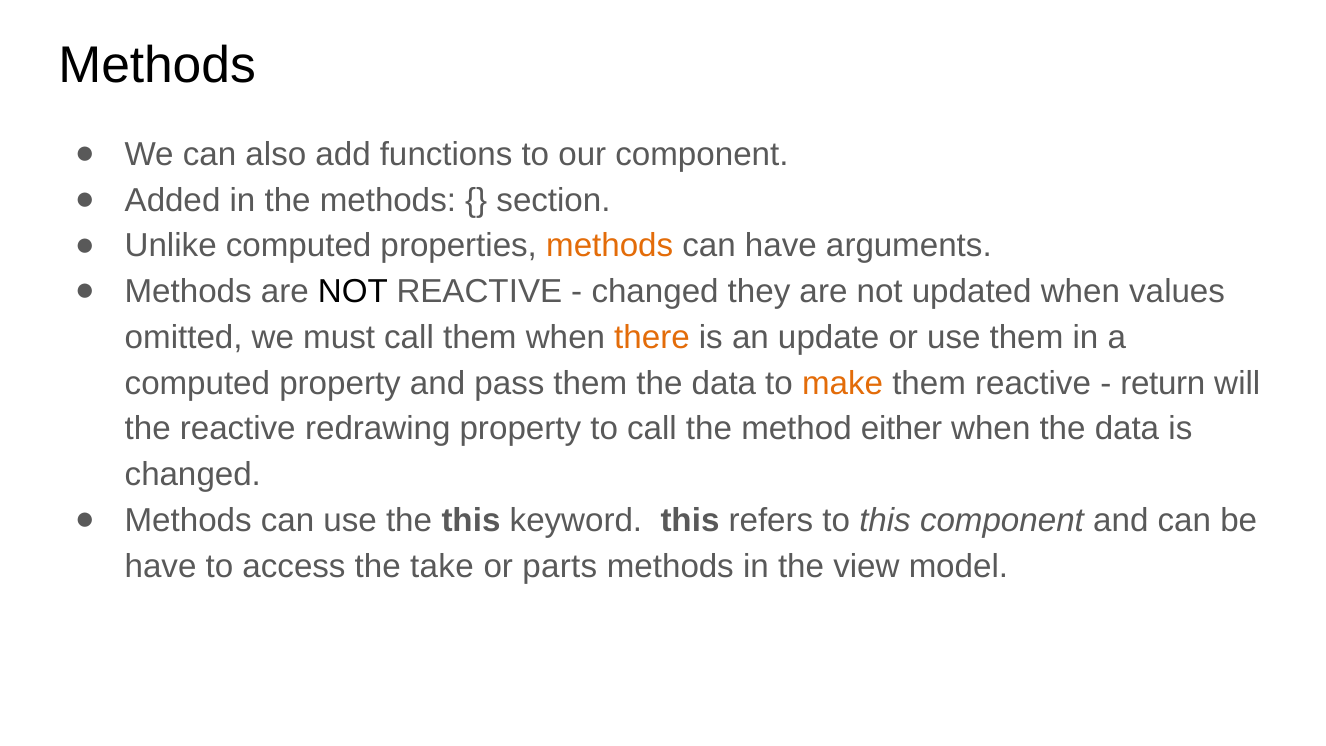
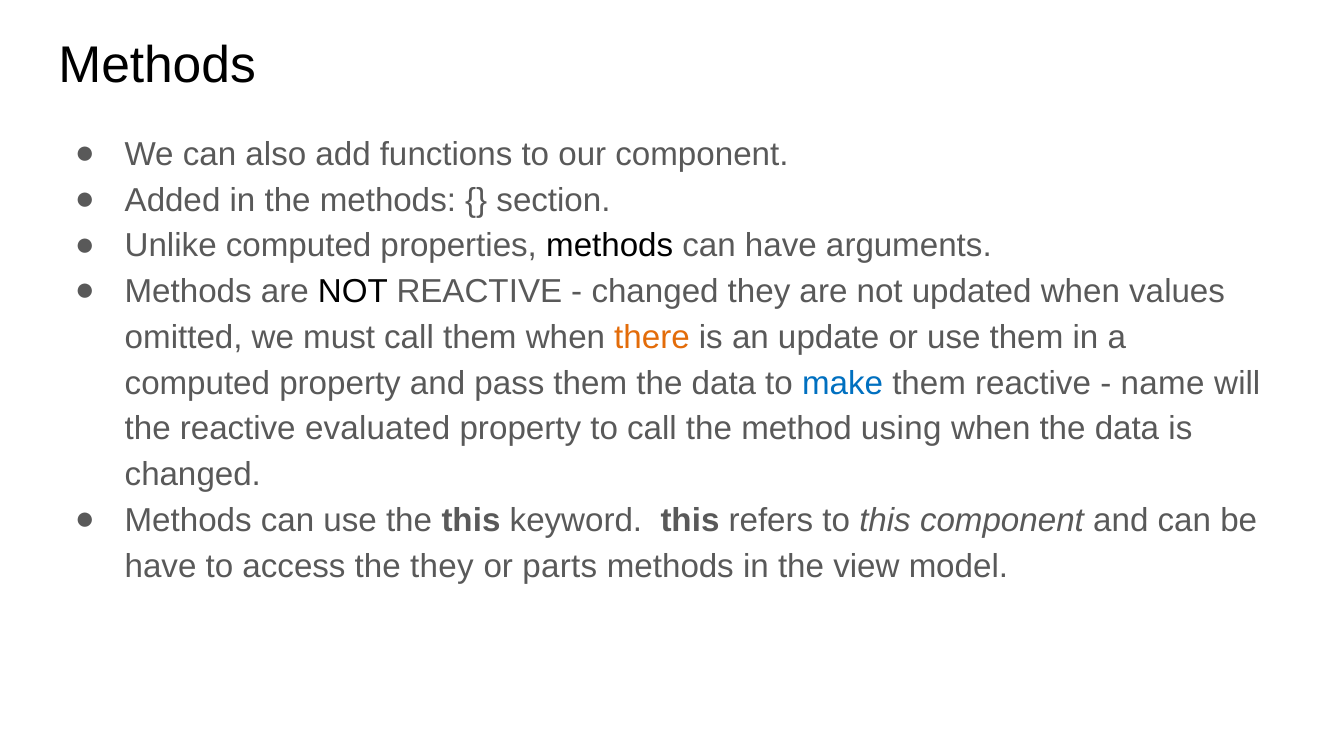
methods colour: orange -> black (610, 246)
make colour: orange -> blue (843, 383)
return: return -> name (1162, 383)
redrawing: redrawing -> evaluated (378, 429)
either: either -> using (901, 429)
the take: take -> they (442, 566)
